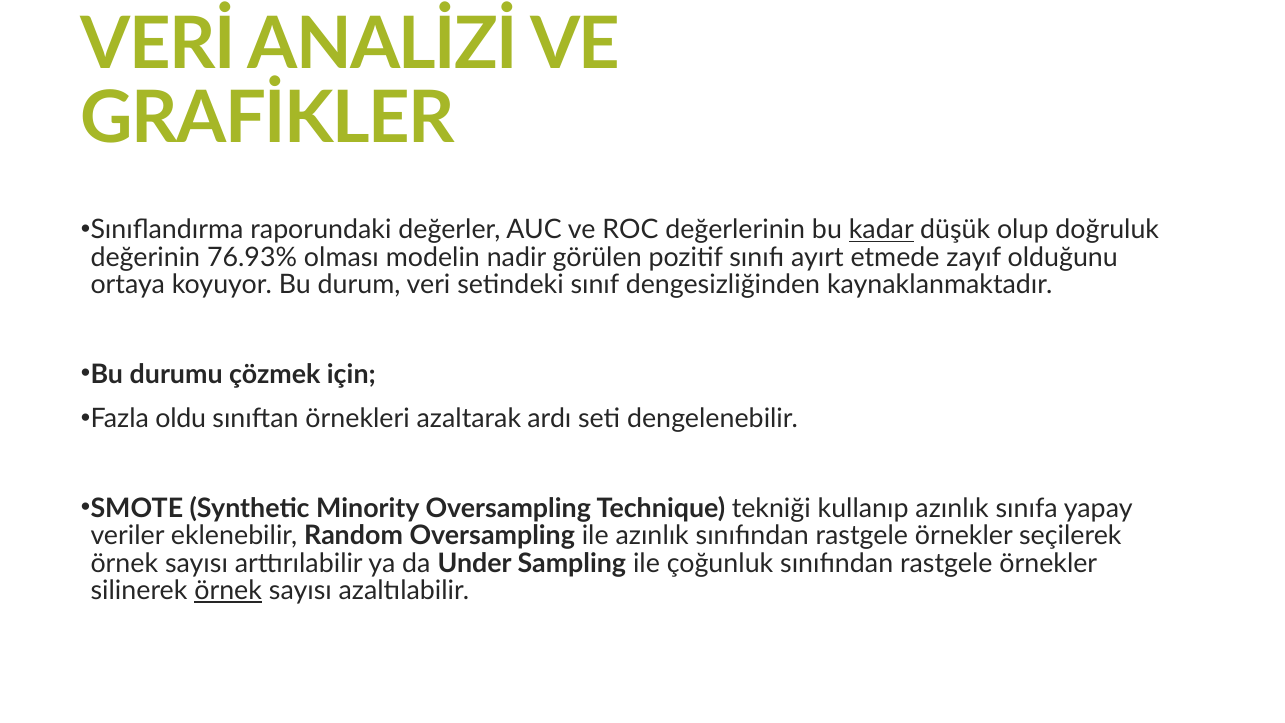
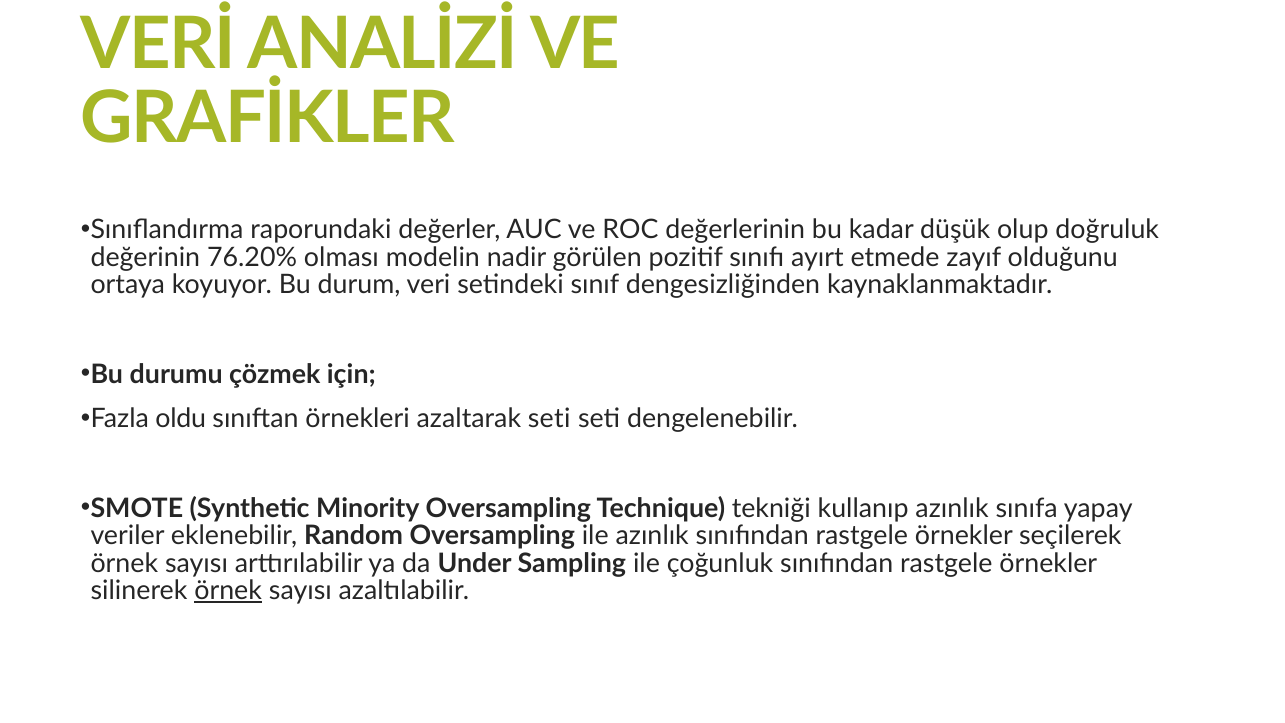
kadar underline: present -> none (881, 230)
76.93%: 76.93% -> 76.20% (252, 257)
azaltarak ardı: ardı -> seti (549, 419)
